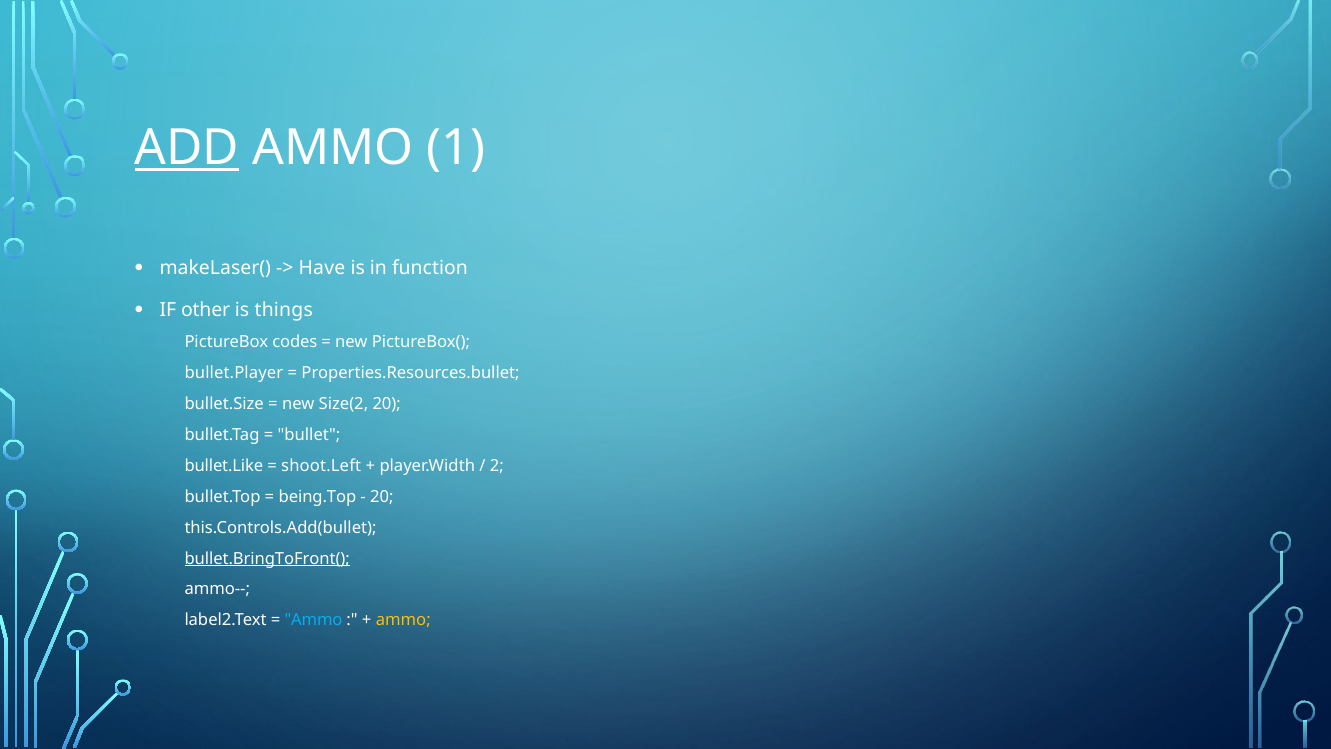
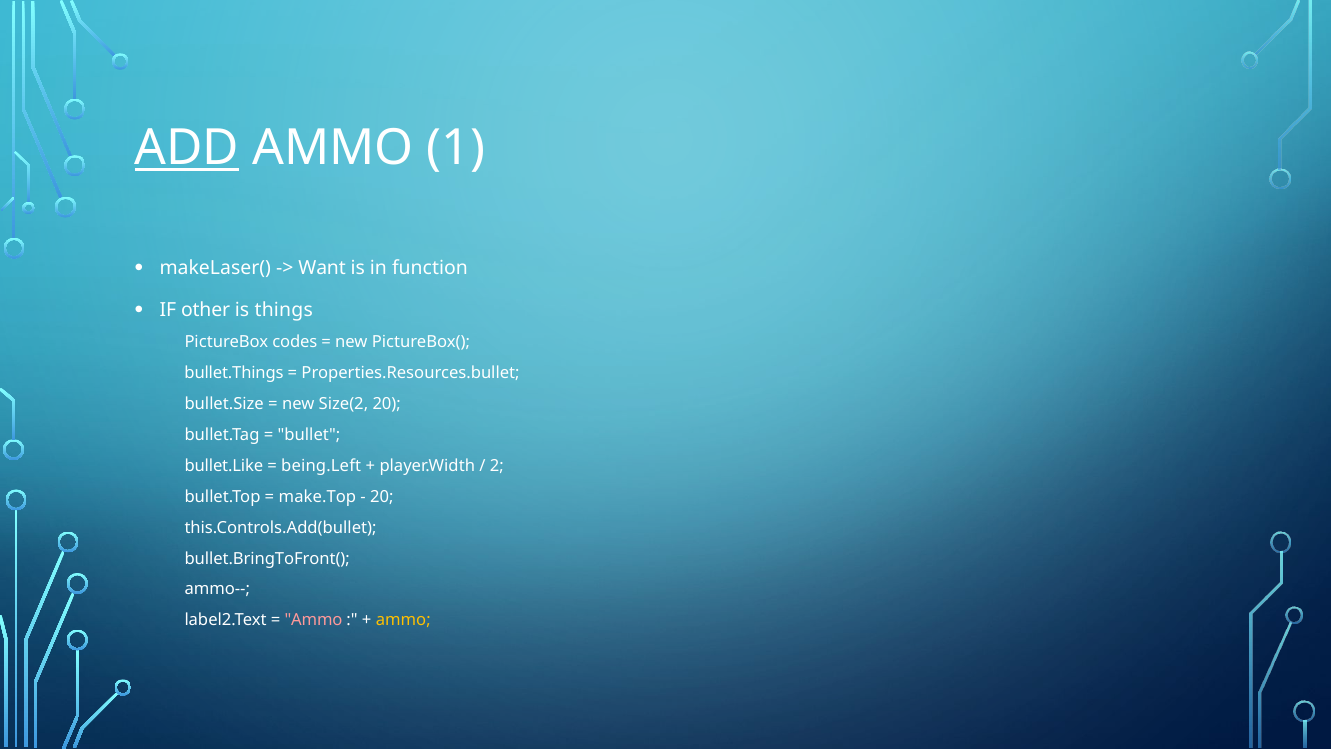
Have: Have -> Want (322, 268)
bullet.Player: bullet.Player -> bullet.Things (234, 373)
shoot.Left: shoot.Left -> being.Left (321, 466)
being.Top: being.Top -> make.Top (317, 497)
bullet.BringToFront( underline: present -> none (267, 558)
Ammo colour: light blue -> pink (314, 620)
